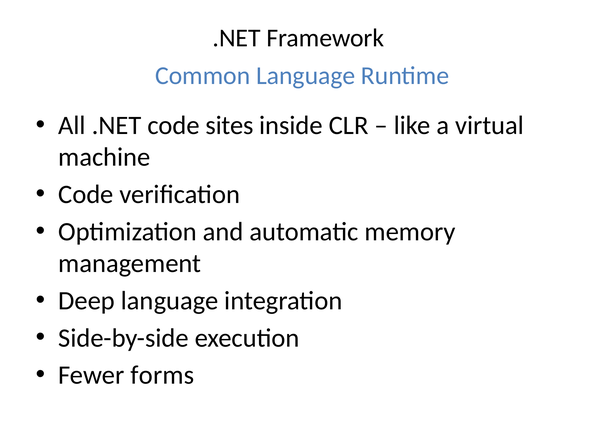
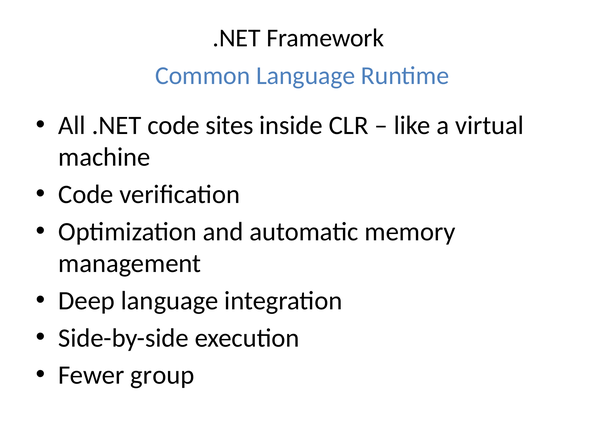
forms: forms -> group (162, 375)
